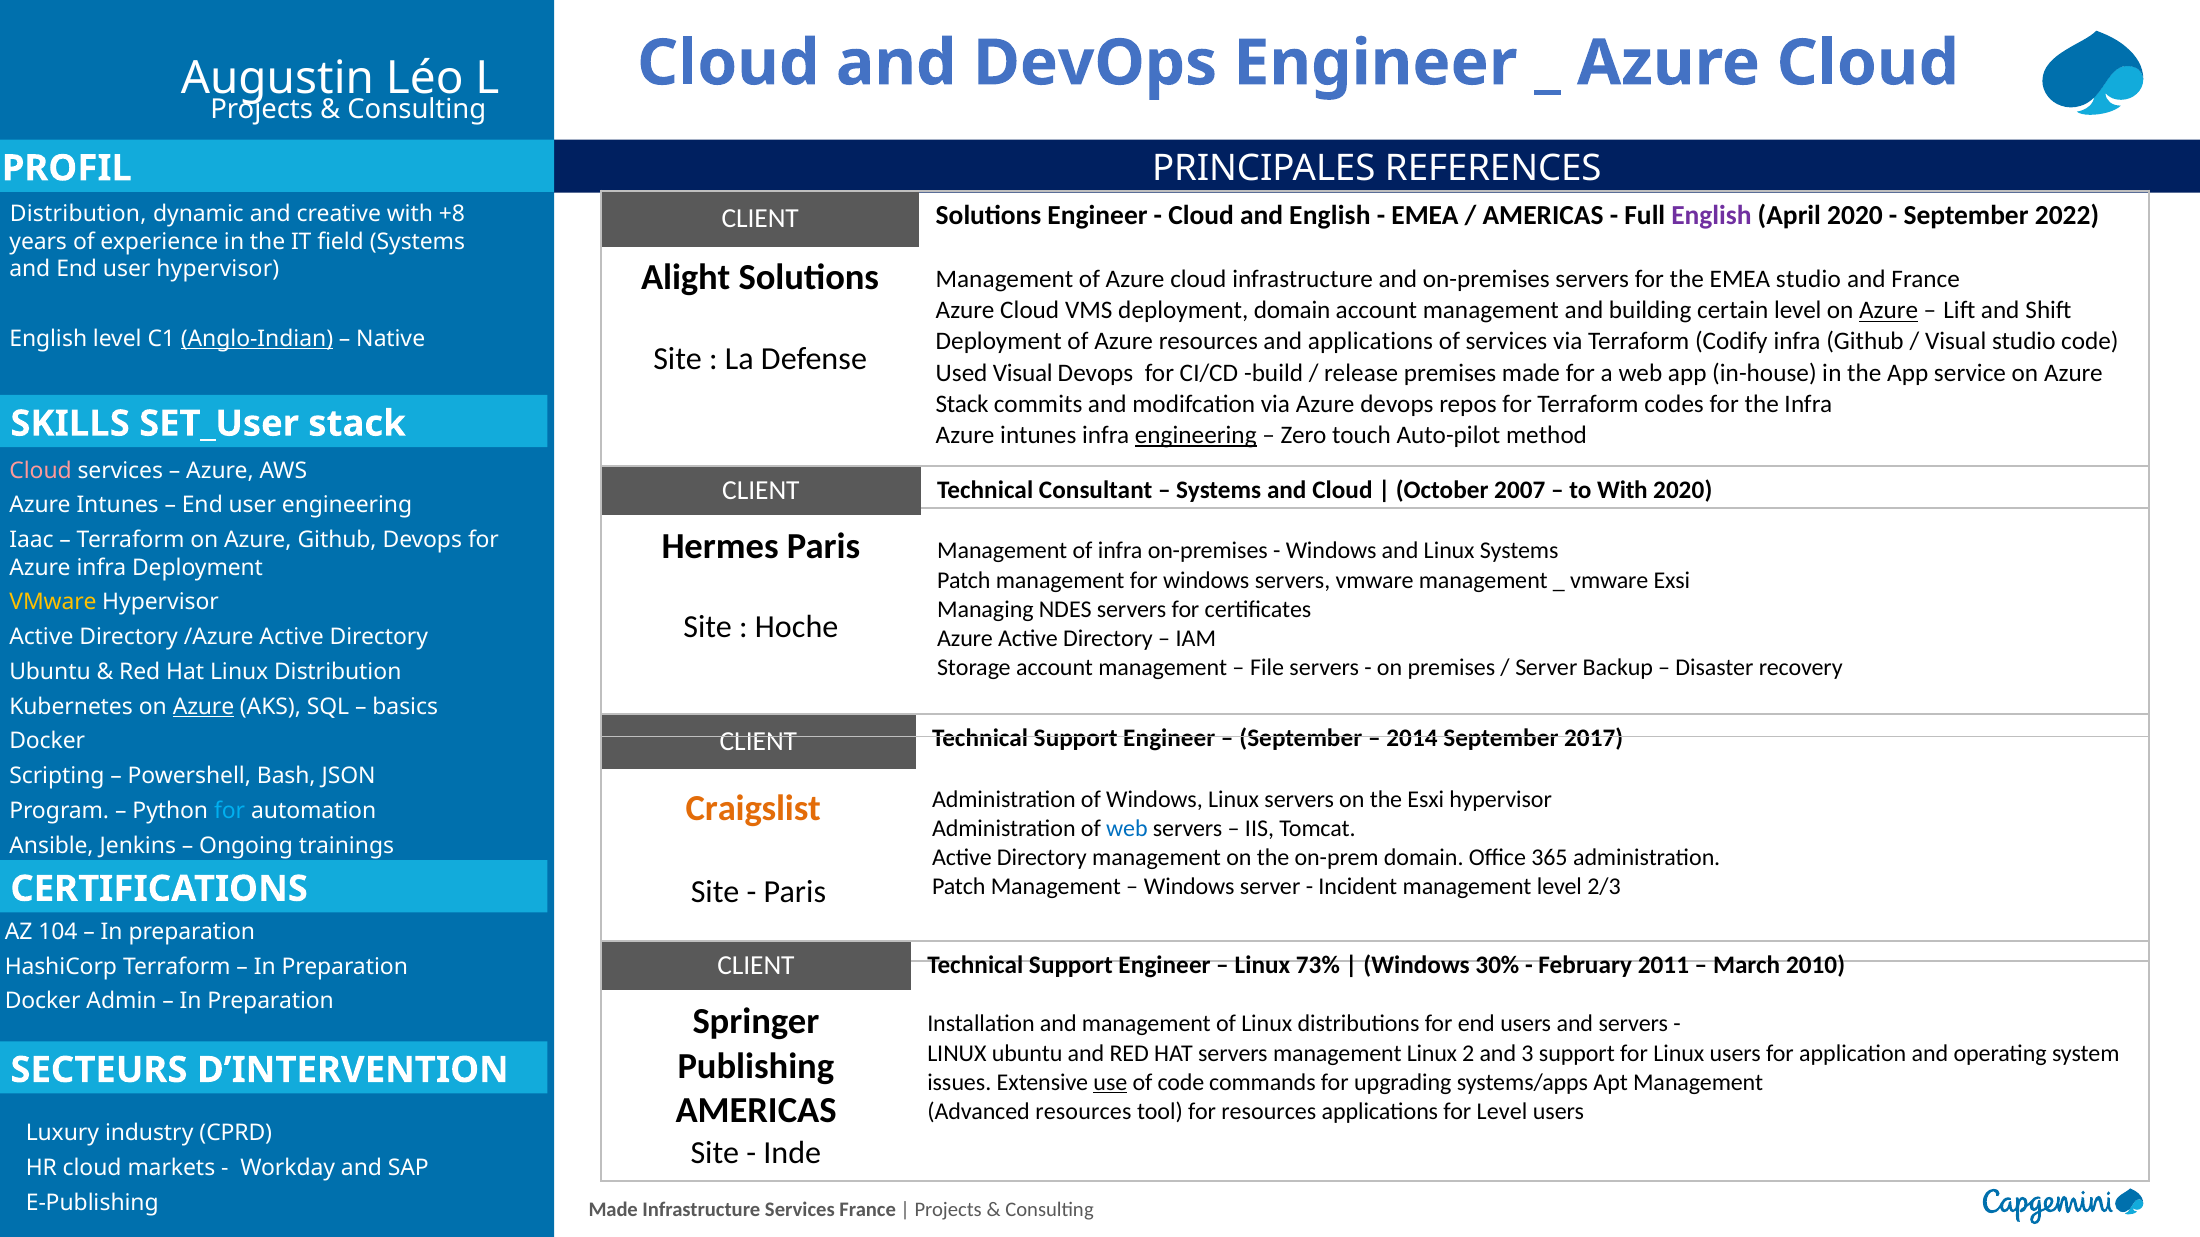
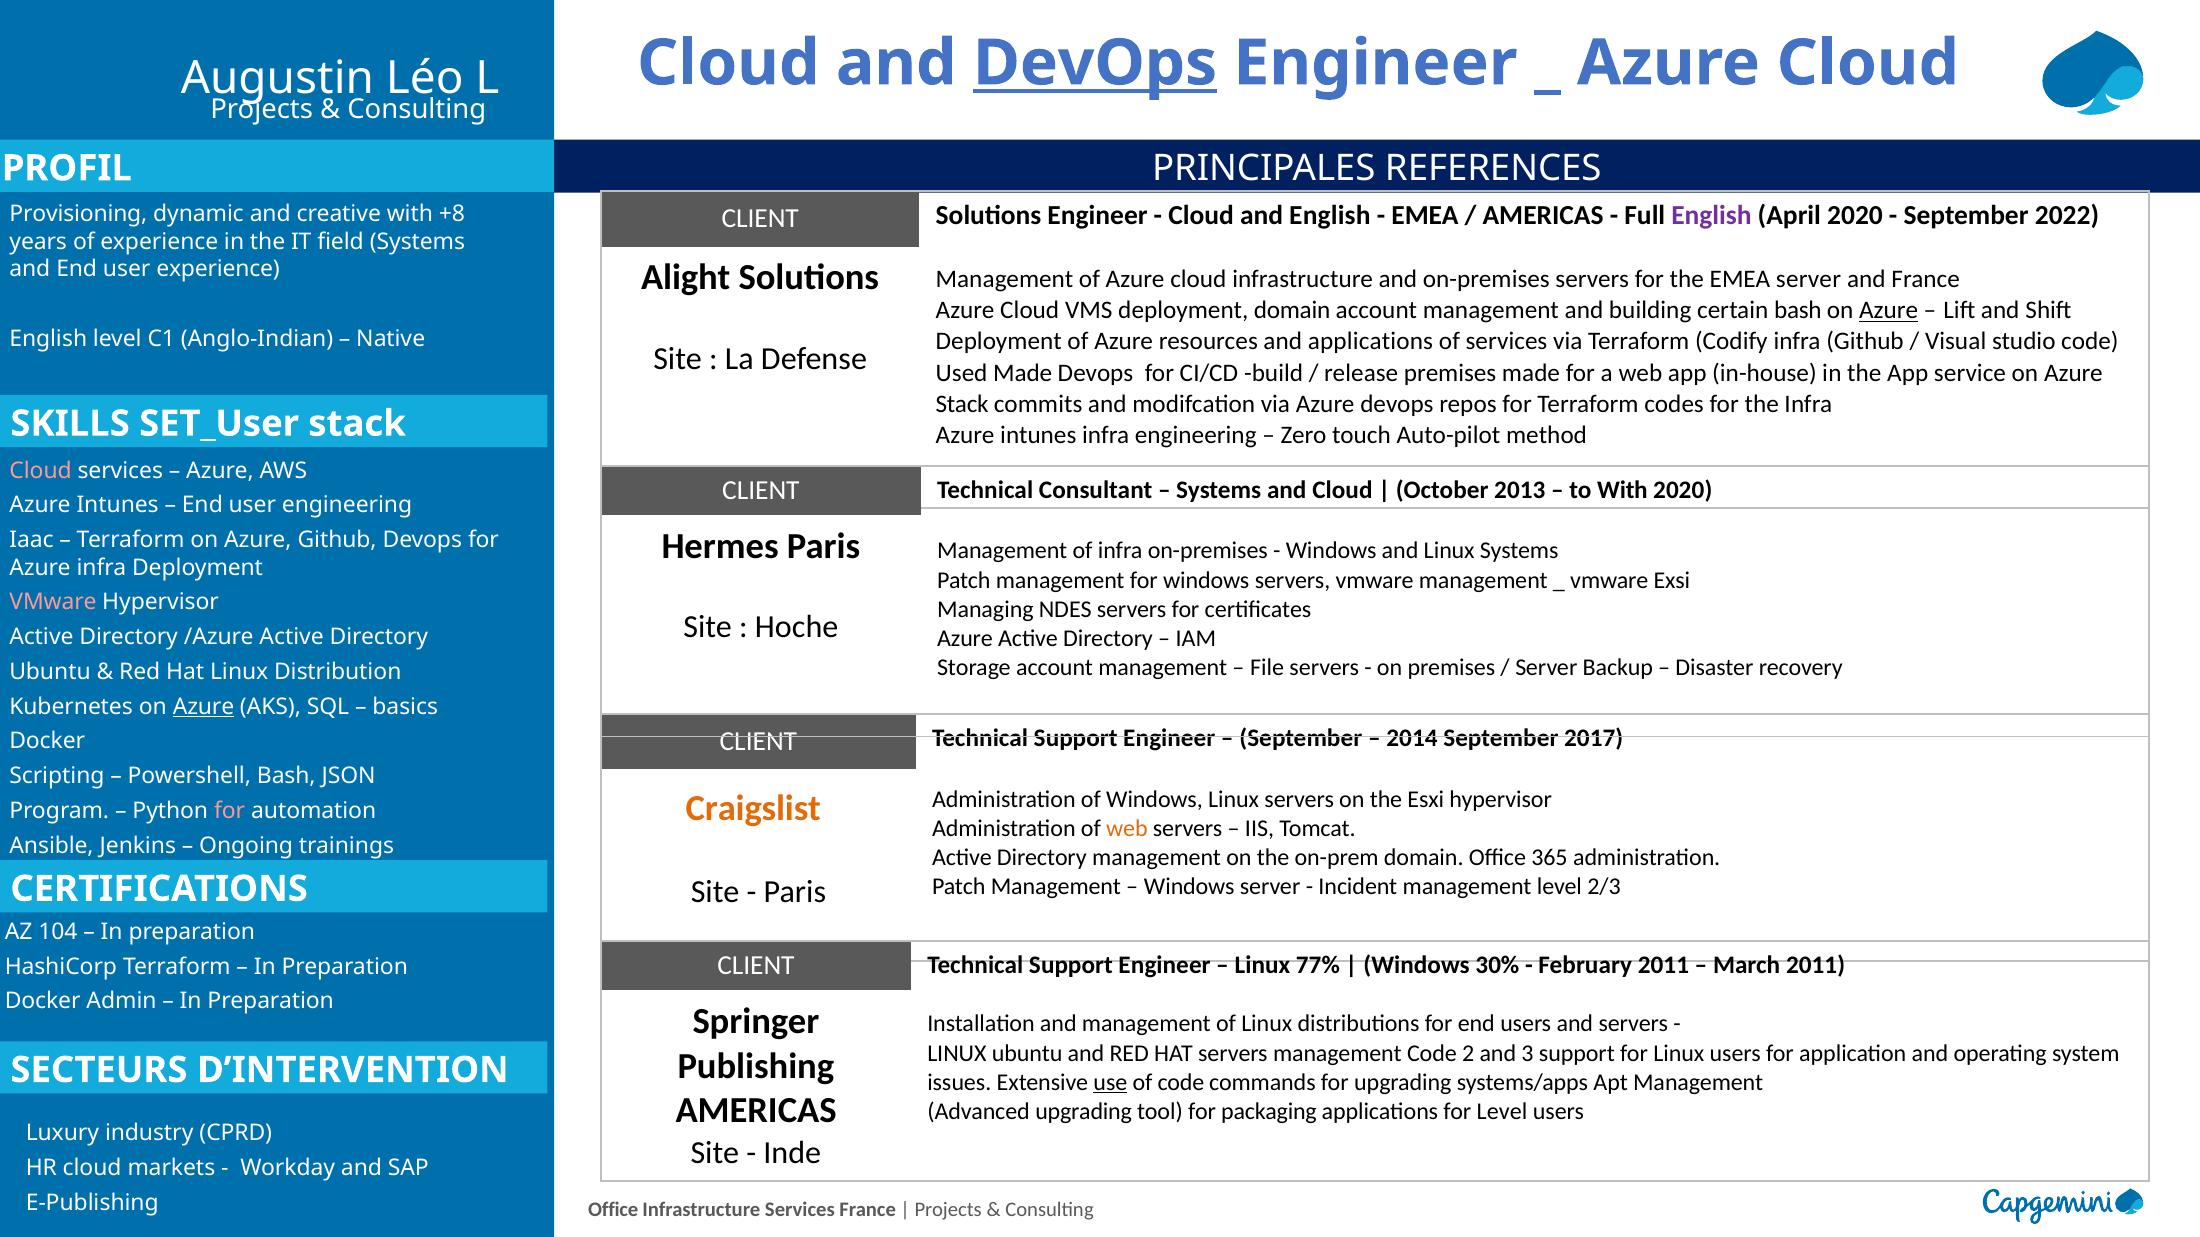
DevOps underline: none -> present (1095, 63)
Distribution: Distribution -> Provisioning (78, 214)
user hypervisor: hypervisor -> experience (218, 269)
EMEA studio: studio -> server (1808, 280)
certain level: level -> bash (1798, 311)
Anglo-Indian underline: present -> none (257, 339)
Used Visual: Visual -> Made (1023, 373)
engineering underline: present -> none (1196, 435)
2007: 2007 -> 2013 (1520, 490)
VMware colour: yellow -> pink (53, 603)
for colour: light blue -> pink (230, 811)
web colour: blue -> orange (1127, 829)
73%: 73% -> 77% (1318, 965)
March 2010: 2010 -> 2011 (1816, 965)
management Linux: Linux -> Code (1432, 1054)
Advanced resources: resources -> upgrading (1084, 1112)
for resources: resources -> packaging (1269, 1112)
Made: Made -> Office (613, 1211)
